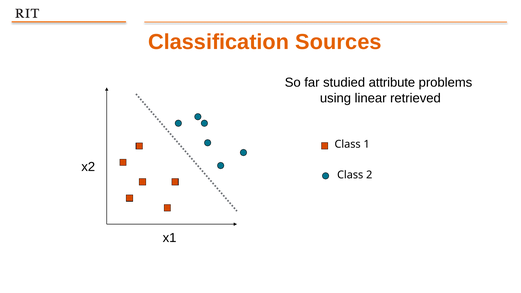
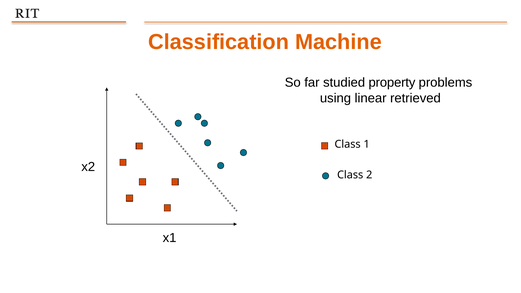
Sources: Sources -> Machine (338, 42)
attribute: attribute -> property (392, 82)
